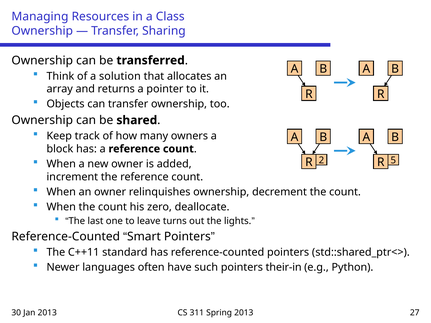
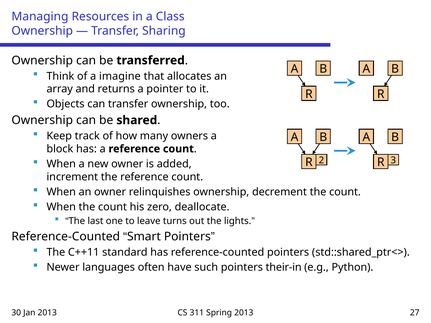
solution: solution -> imagine (120, 76)
5: 5 -> 3 (393, 161)
